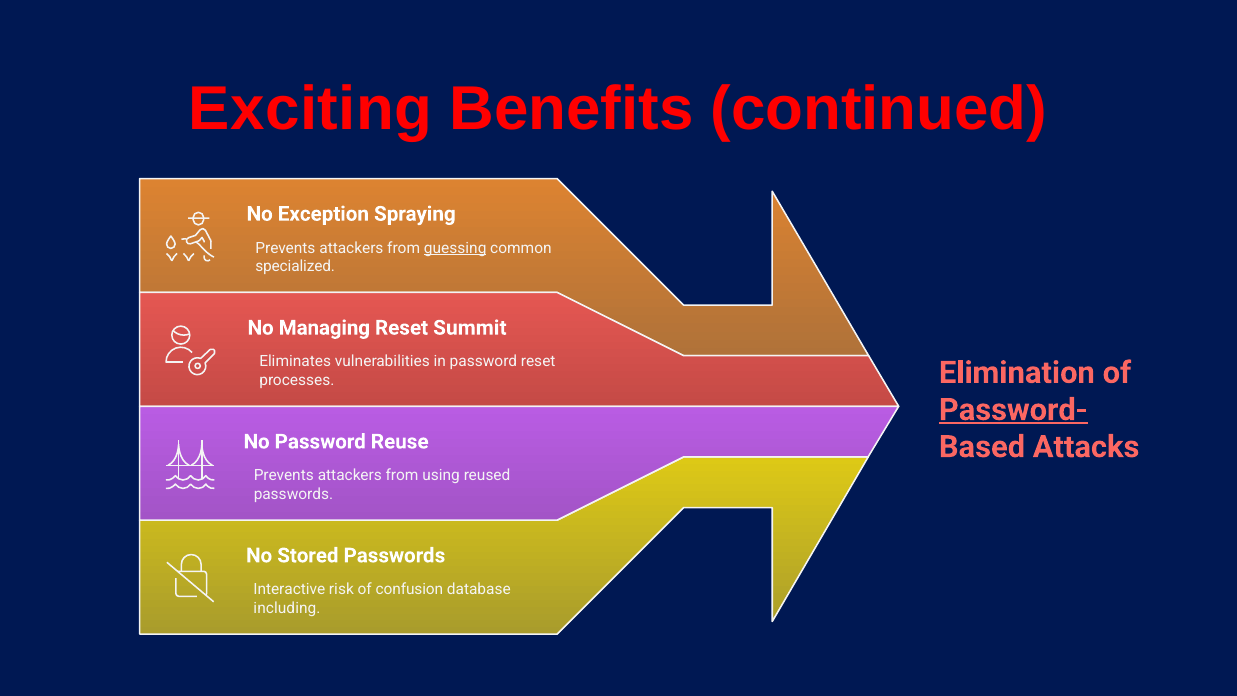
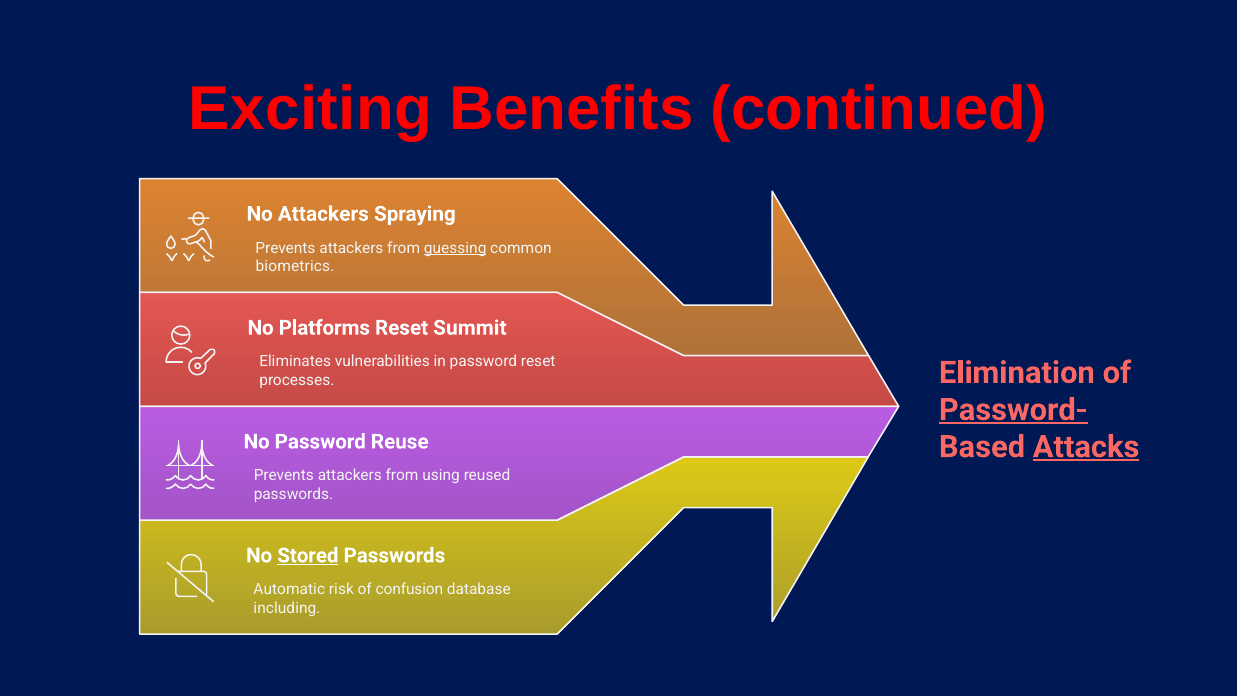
No Exception: Exception -> Attackers (323, 214)
specialized: specialized -> biometrics (295, 266)
Managing: Managing -> Platforms (324, 328)
Attacks underline: none -> present (1086, 447)
Stored underline: none -> present (308, 555)
Interactive: Interactive -> Automatic (289, 589)
